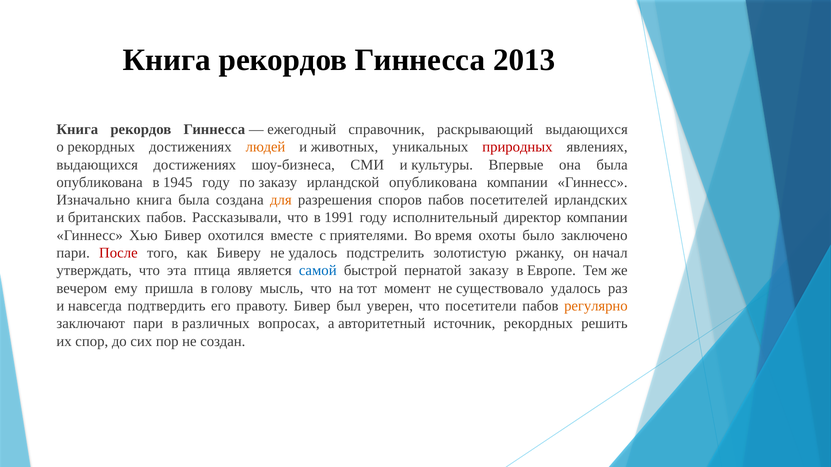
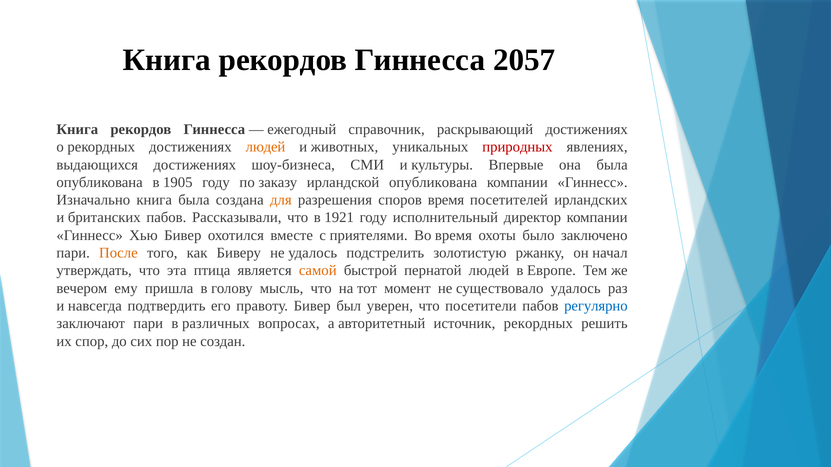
2013: 2013 -> 2057 (524, 60)
раскрывающий выдающихся: выдающихся -> достижениях (587, 130)
1945: 1945 -> 1905 (178, 183)
споров пабов: пабов -> время (446, 200)
1991: 1991 -> 1921 (339, 218)
После colour: red -> orange (118, 253)
самой colour: blue -> orange (318, 271)
пернатой заказу: заказу -> людей (489, 271)
регулярно colour: orange -> blue (596, 306)
